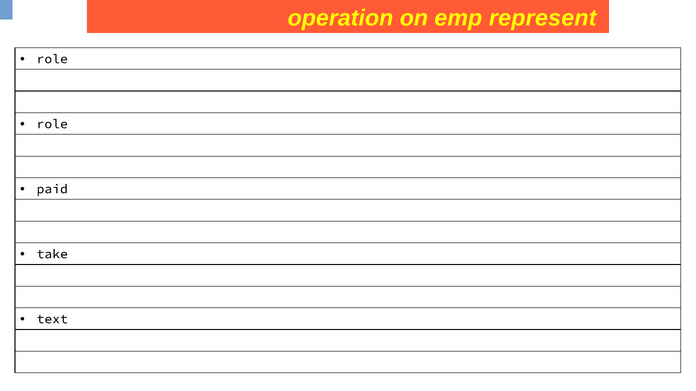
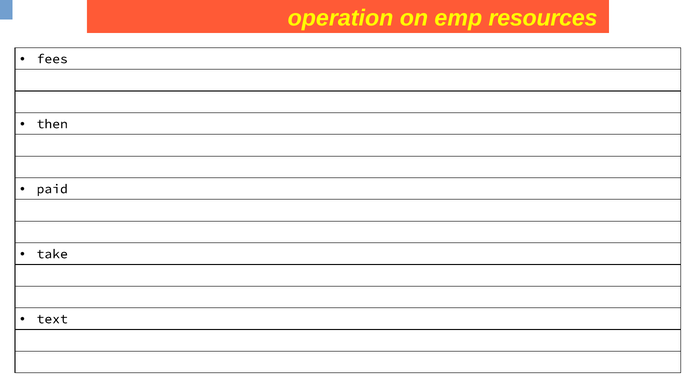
represent: represent -> resources (543, 18)
role: role -> fees (52, 59)
role: role -> then (52, 124)
